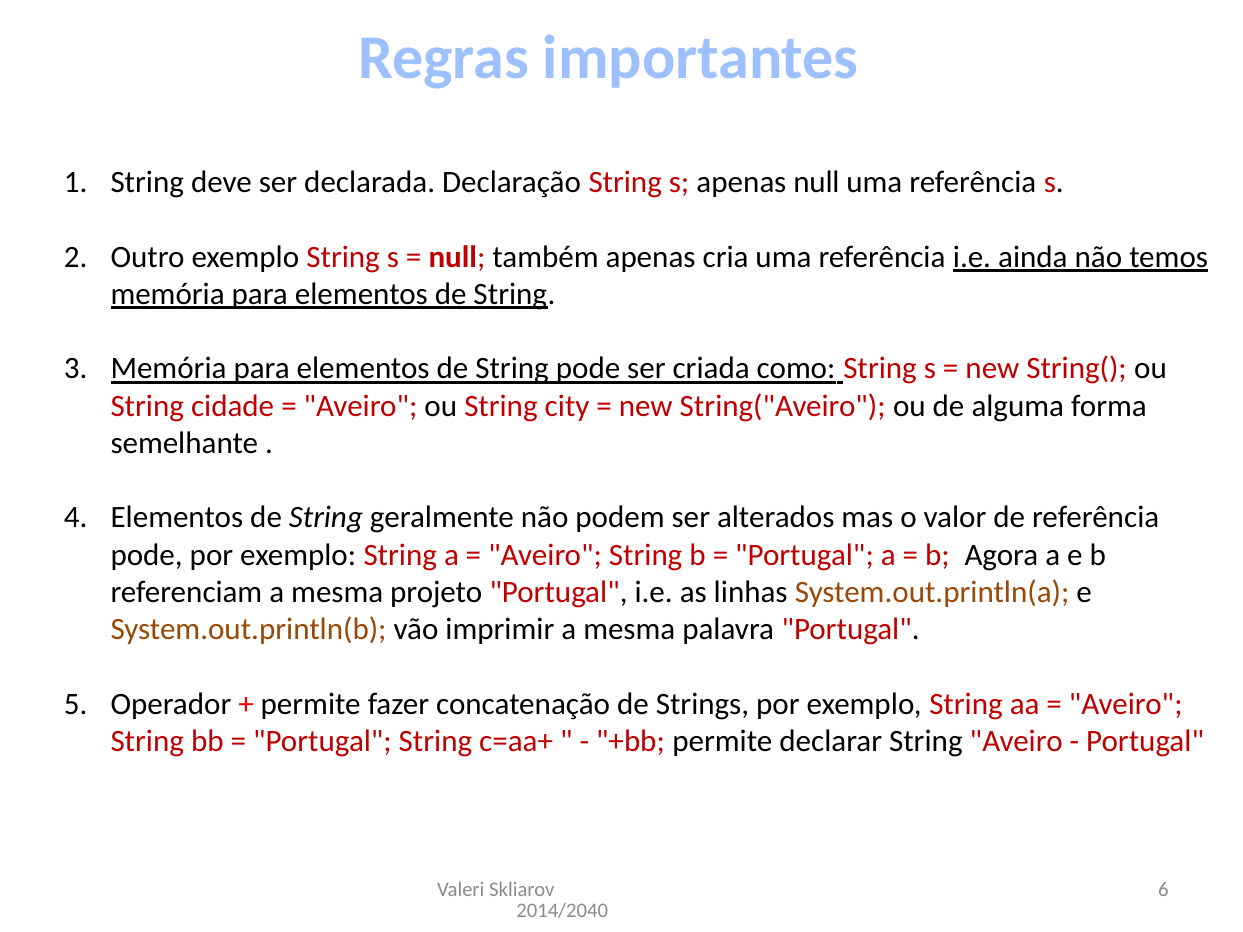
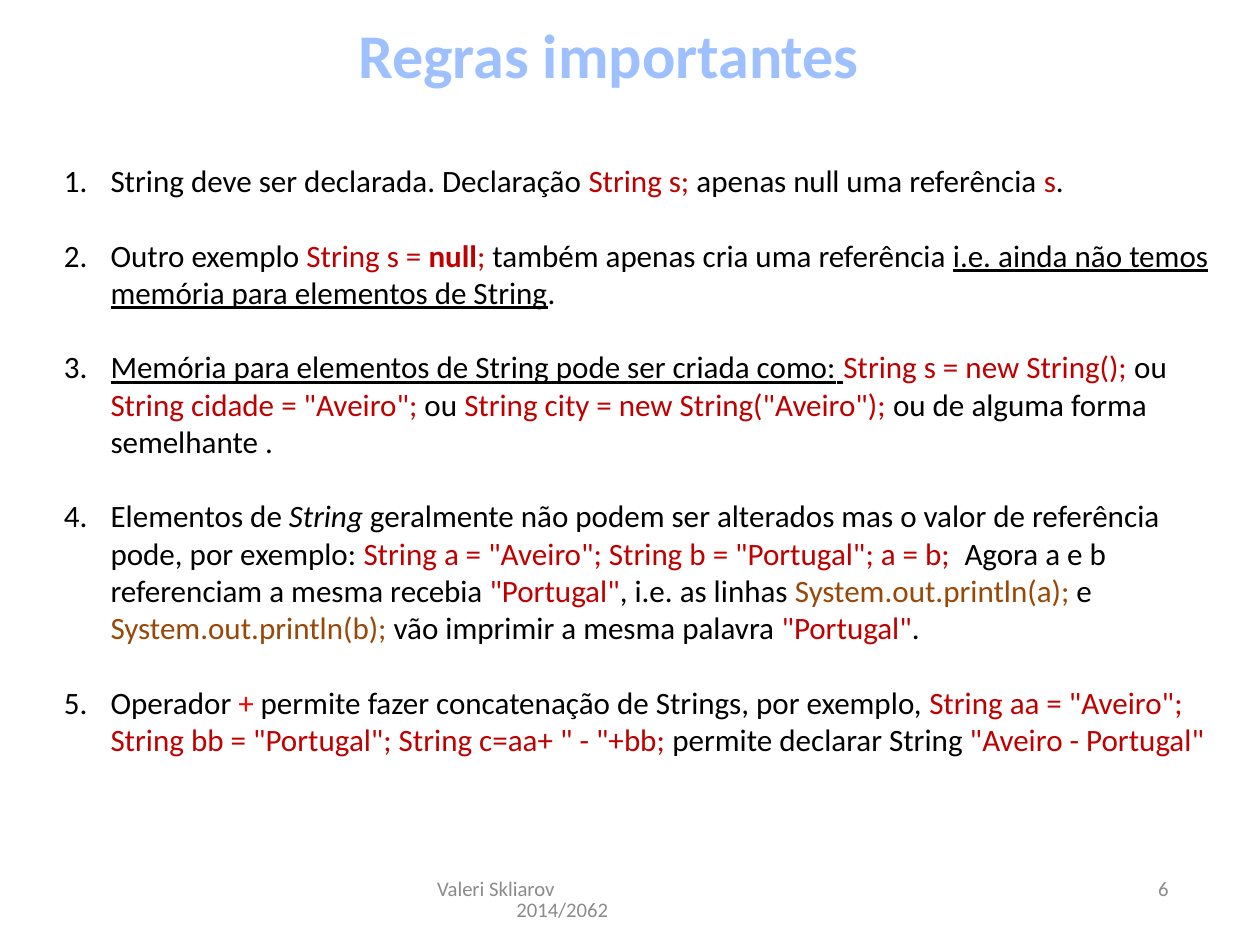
projeto: projeto -> recebia (436, 592)
2014/2040: 2014/2040 -> 2014/2062 (562, 911)
